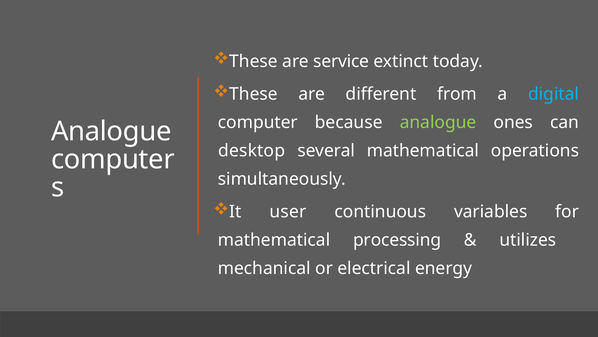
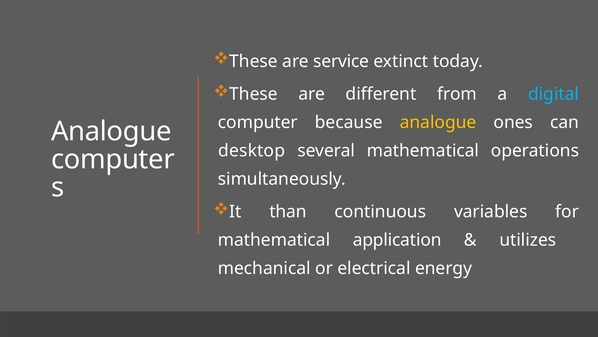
analogue colour: light green -> yellow (438, 122)
user: user -> than (288, 211)
processing: processing -> application (397, 240)
